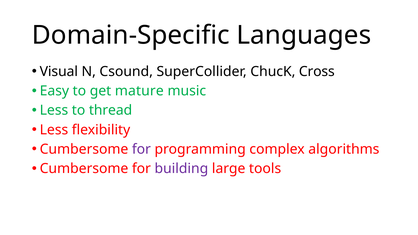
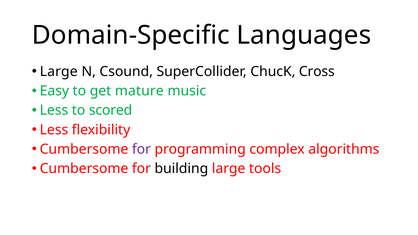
Visual: Visual -> Large (59, 72)
thread: thread -> scored (111, 110)
building colour: purple -> black (181, 169)
